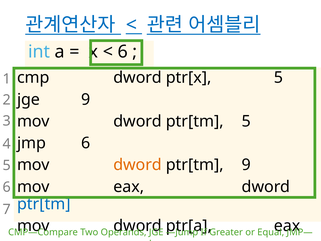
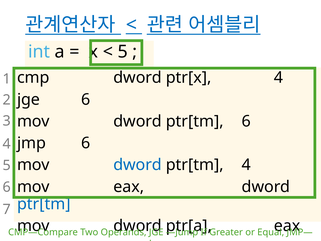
6: 6 -> 5 (123, 52)
ptr[x 5: 5 -> 4 (278, 78)
jge 9: 9 -> 6 (86, 99)
ptr[tm 5: 5 -> 6 (246, 121)
dword colour: orange -> blue (138, 165)
ptr[tm 9: 9 -> 4 (246, 165)
